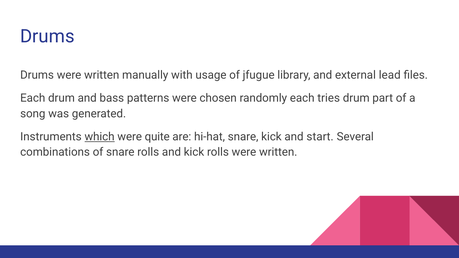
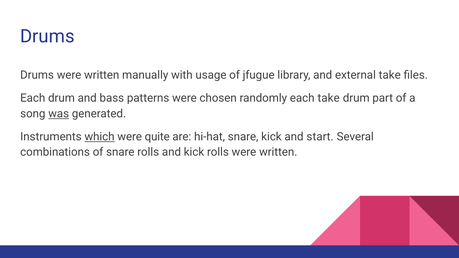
external lead: lead -> take (390, 75)
each tries: tries -> take (329, 98)
was underline: none -> present (59, 114)
